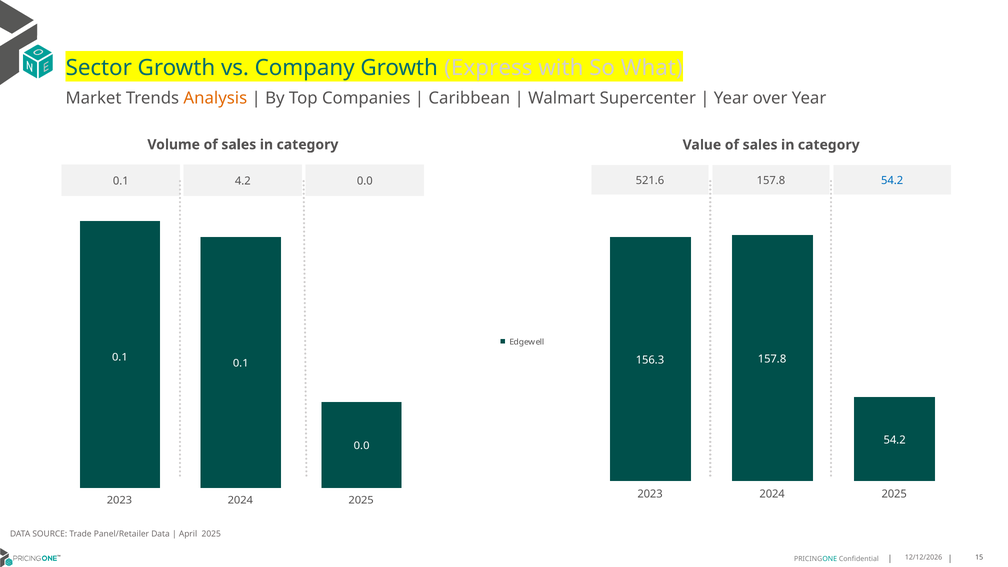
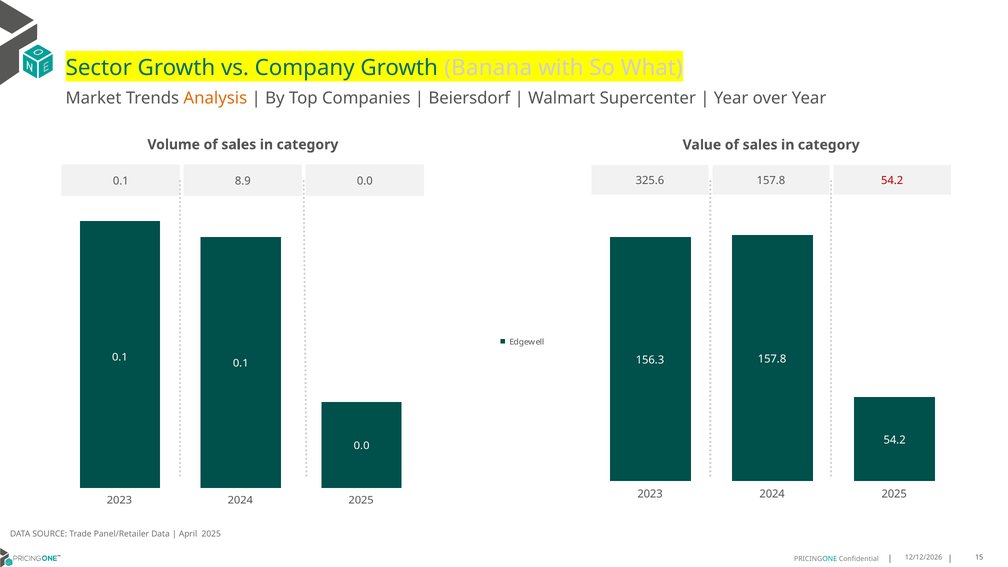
Express: Express -> Banana (488, 68)
Caribbean: Caribbean -> Beiersdorf (469, 98)
521.6: 521.6 -> 325.6 (650, 180)
54.2 colour: blue -> red (892, 180)
4.2: 4.2 -> 8.9 (243, 181)
